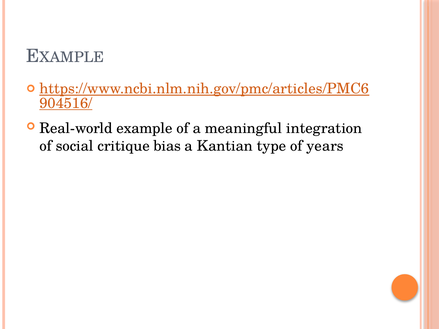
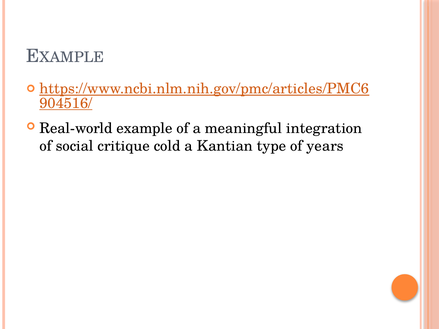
bias: bias -> cold (167, 146)
